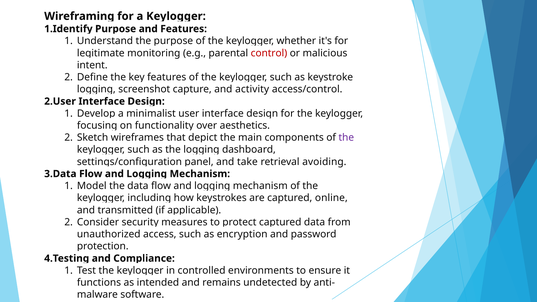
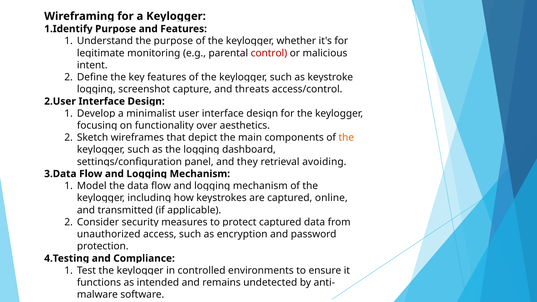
activity: activity -> threats (252, 89)
the colour: purple -> orange (346, 138)
take: take -> they (247, 162)
